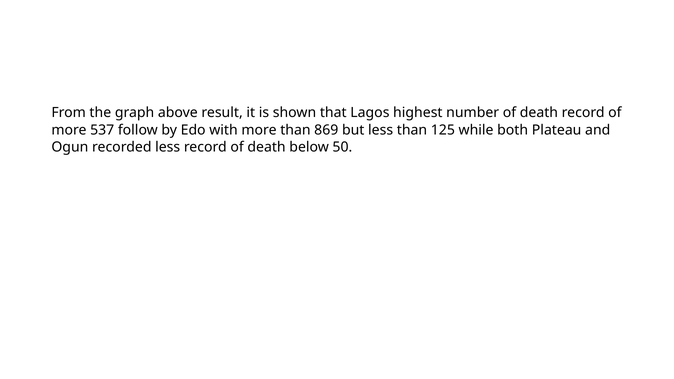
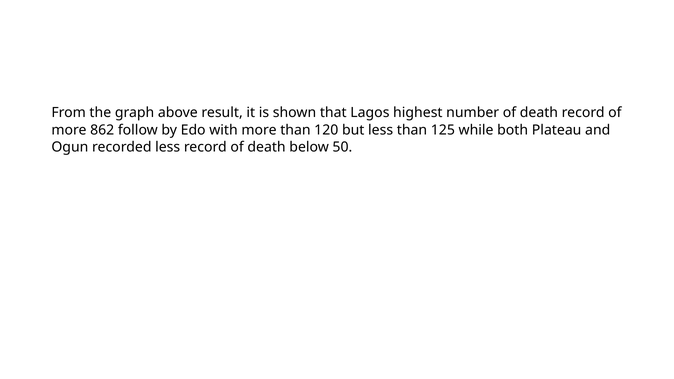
537: 537 -> 862 (102, 130)
869: 869 -> 120 (326, 130)
